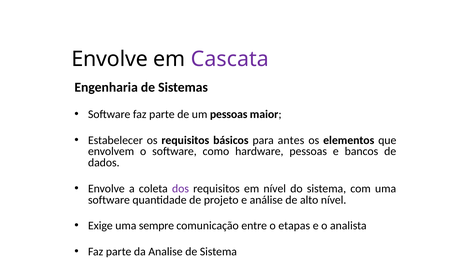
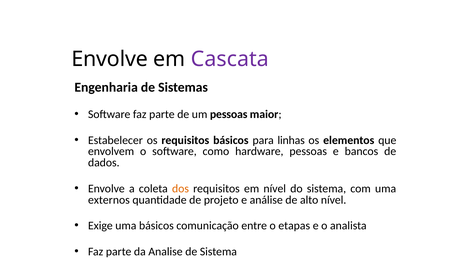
antes: antes -> linhas (291, 140)
dos colour: purple -> orange (180, 189)
software: software -> externos (109, 200)
uma sempre: sempre -> básicos (156, 226)
